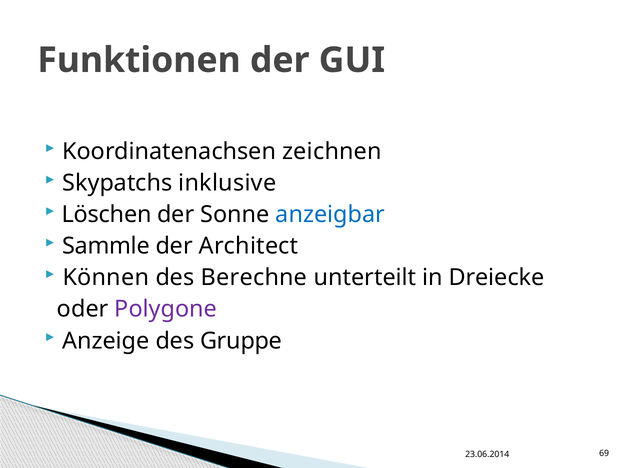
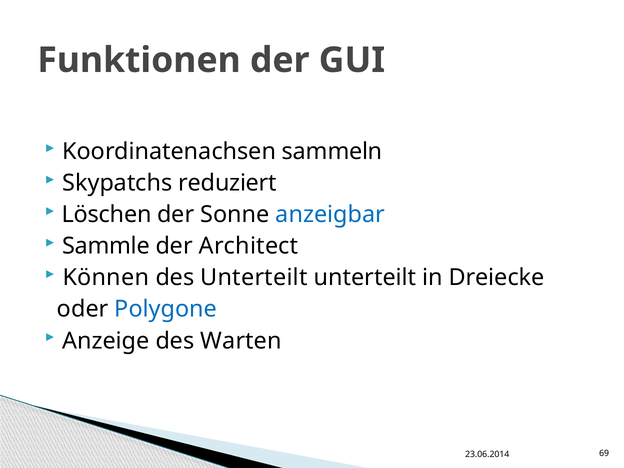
zeichnen: zeichnen -> sammeln (332, 151)
inklusive: inklusive -> reduziert (228, 183)
des Berechne: Berechne -> Unterteilt (254, 278)
Polygone colour: purple -> blue (166, 309)
Gruppe: Gruppe -> Warten (241, 341)
